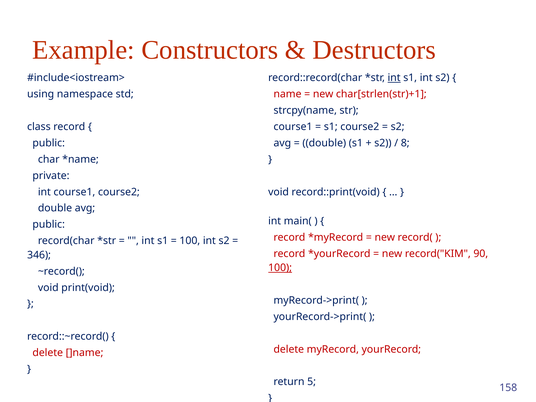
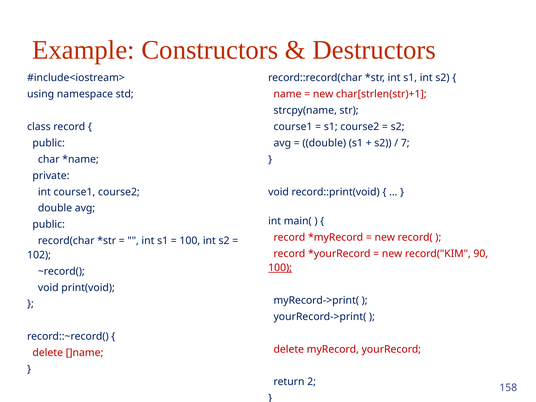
int underline: present -> none (394, 78)
8: 8 -> 7 (405, 143)
346: 346 -> 102 (39, 255)
5: 5 -> 2 (312, 382)
